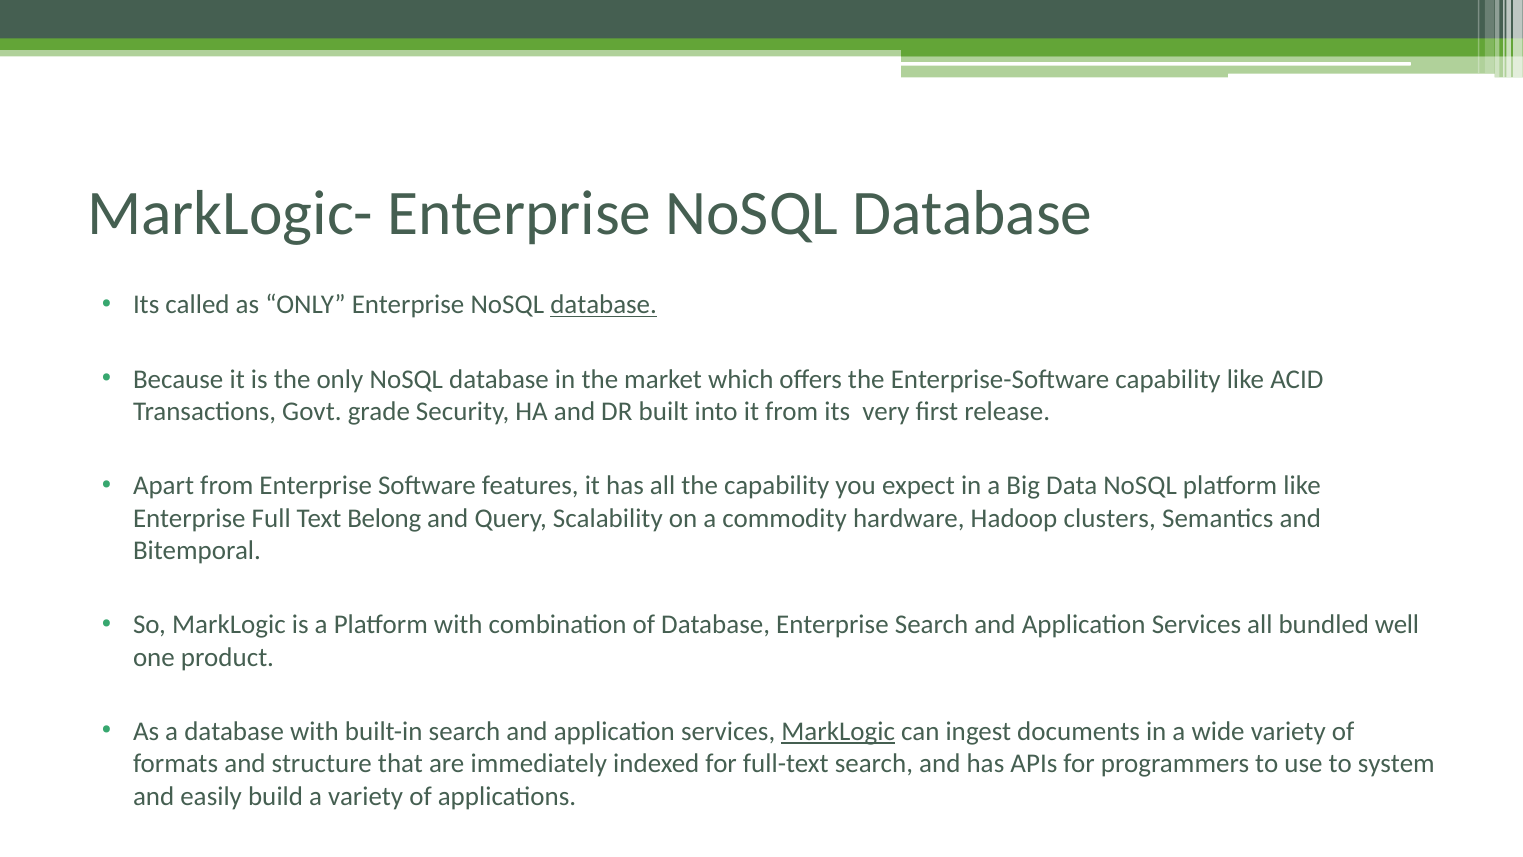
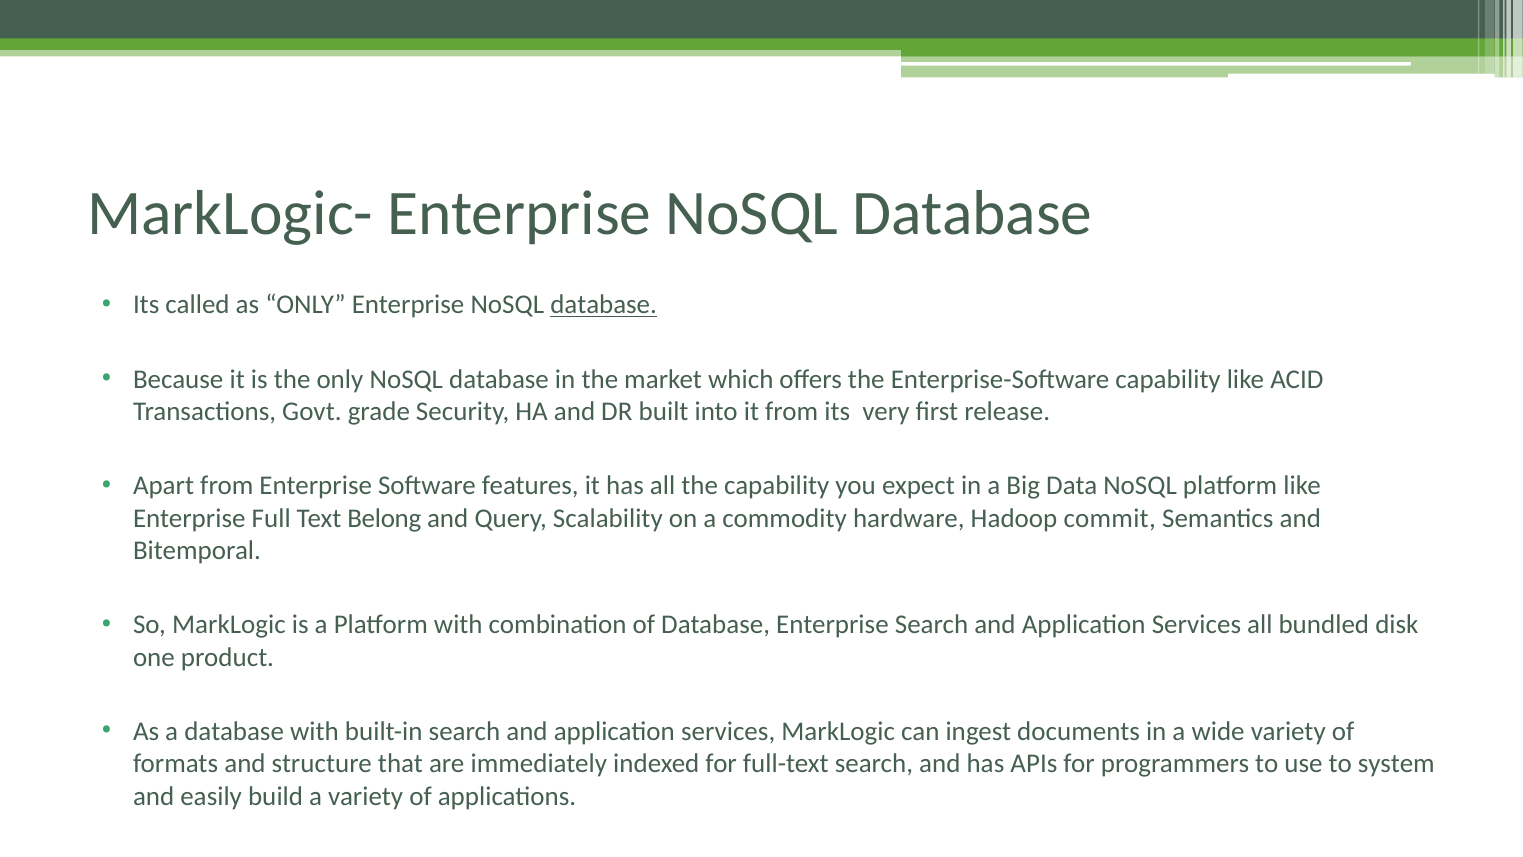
clusters: clusters -> commit (1110, 518)
well: well -> disk (1397, 625)
MarkLogic underline: present -> none (838, 731)
